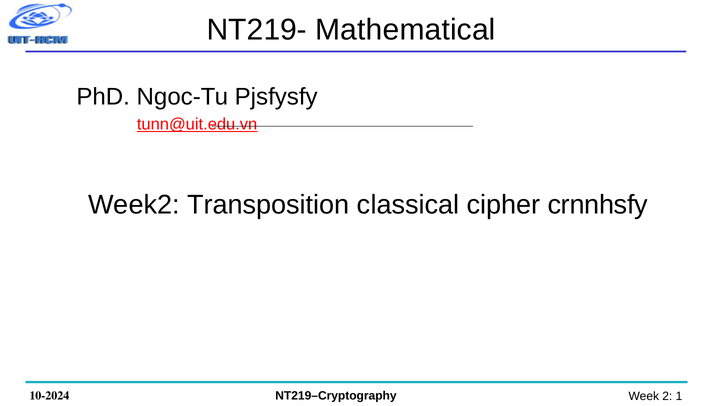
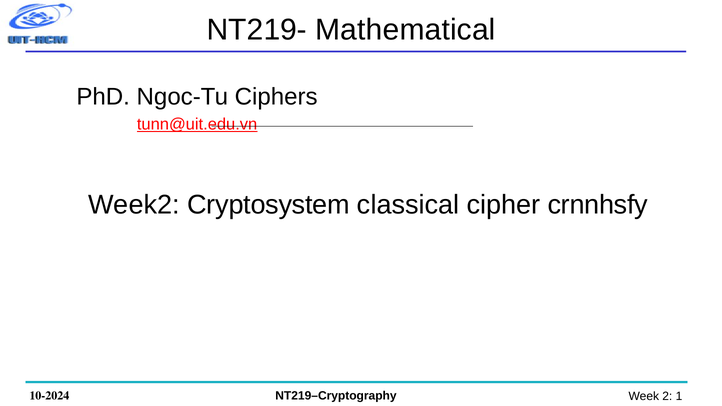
Pjsfysfy: Pjsfysfy -> Ciphers (276, 97)
Transposition: Transposition -> Cryptosystem (268, 205)
